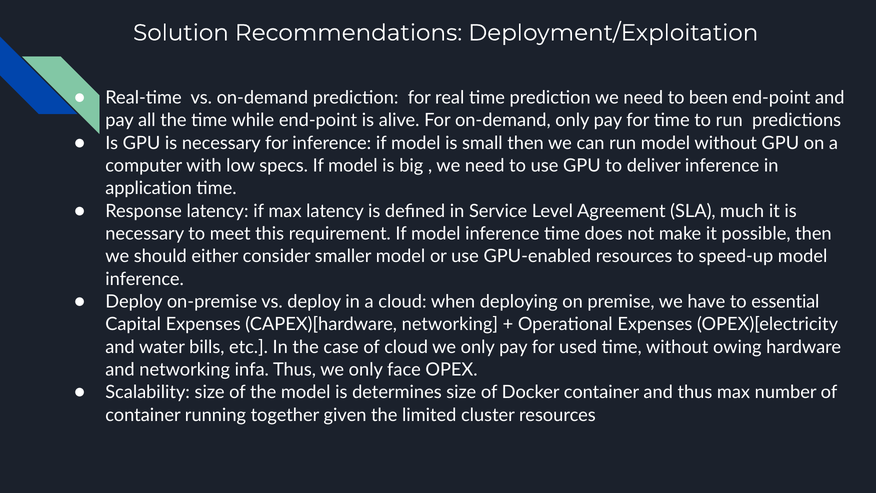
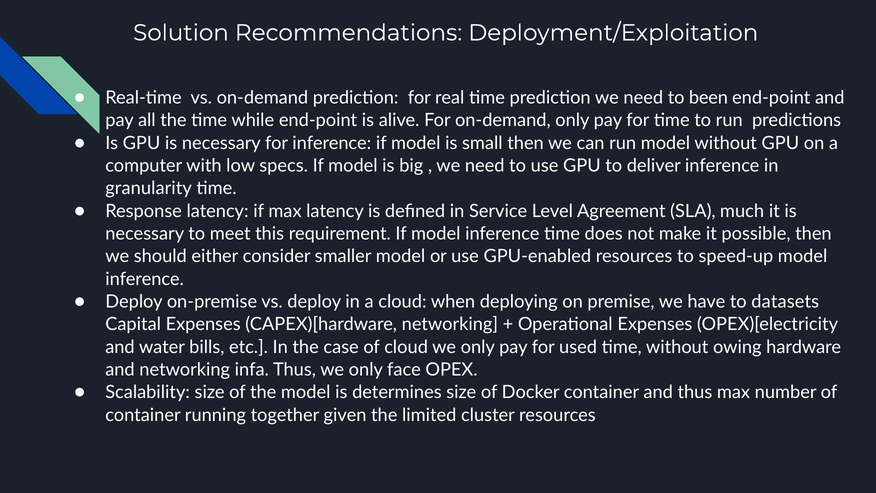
application: application -> granularity (149, 188)
essential: essential -> datasets (785, 302)
